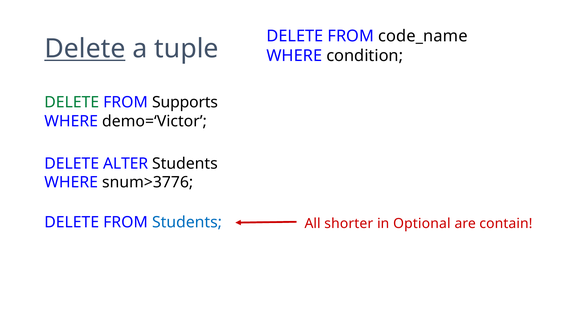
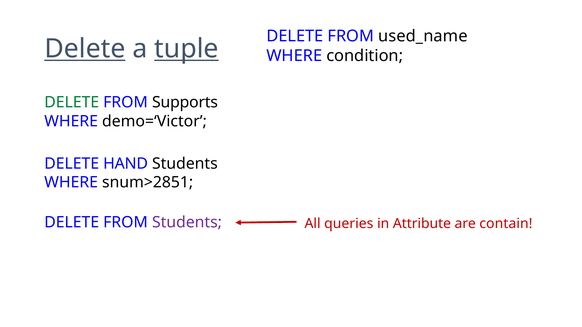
code_name: code_name -> used_name (423, 36)
tuple underline: none -> present (186, 49)
ALTER: ALTER -> HAND (126, 164)
snum>3776: snum>3776 -> snum>2851 (148, 183)
Students colour: blue -> purple (187, 223)
shorter: shorter -> queries (349, 224)
Optional: Optional -> Attribute (422, 224)
